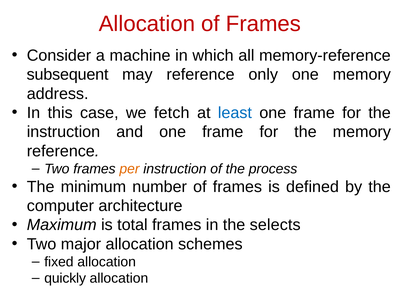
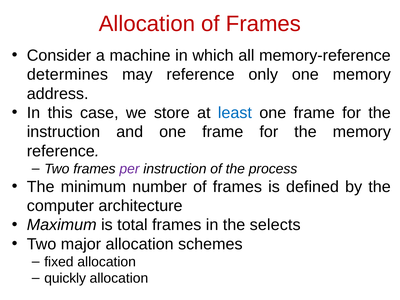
subsequent: subsequent -> determines (67, 75)
fetch: fetch -> store (172, 113)
per colour: orange -> purple (129, 169)
